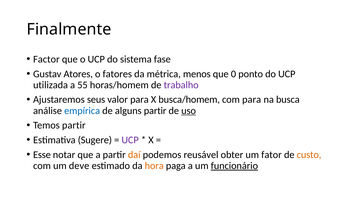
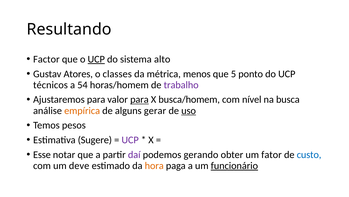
Finalmente: Finalmente -> Resultando (69, 29)
UCP underline: none -> present (96, 59)
fase: fase -> alto (162, 59)
fatores: fatores -> classes (117, 74)
0: 0 -> 5 (233, 74)
utilizada: utilizada -> técnicos (50, 85)
55: 55 -> 54 (82, 85)
Ajustaremos seus: seus -> para (96, 99)
para underline: none -> present (139, 99)
com para: para -> nível (252, 99)
empírica colour: blue -> orange (82, 110)
alguns partir: partir -> gerar (155, 110)
Temos partir: partir -> pesos (74, 125)
daí colour: orange -> purple (134, 154)
reusável: reusável -> gerando (201, 154)
custo colour: orange -> blue (309, 154)
